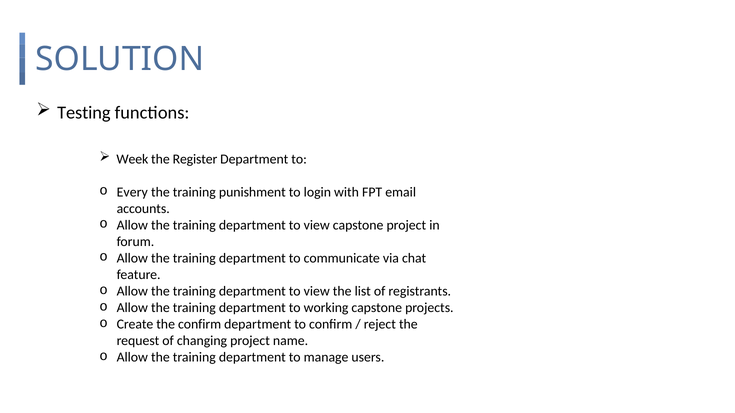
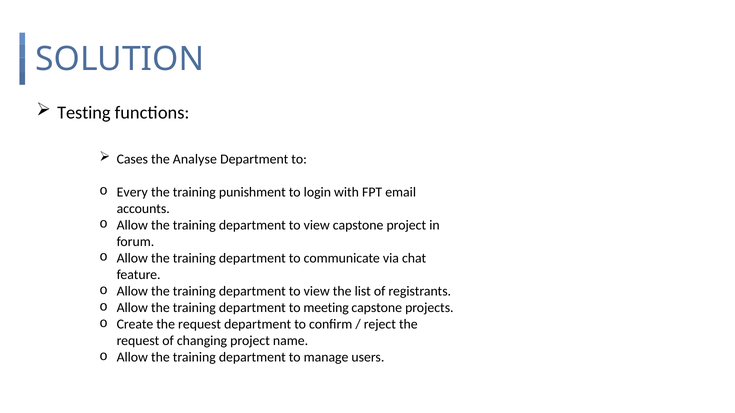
Week: Week -> Cases (132, 159)
Register: Register -> Analyse (195, 159)
working: working -> meeting (326, 308)
confirm: confirm -> request (200, 325)
